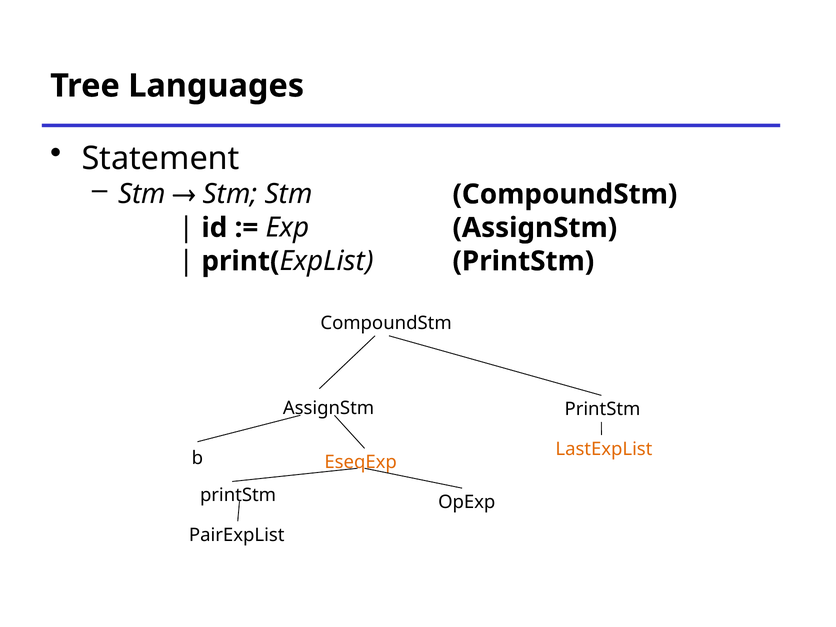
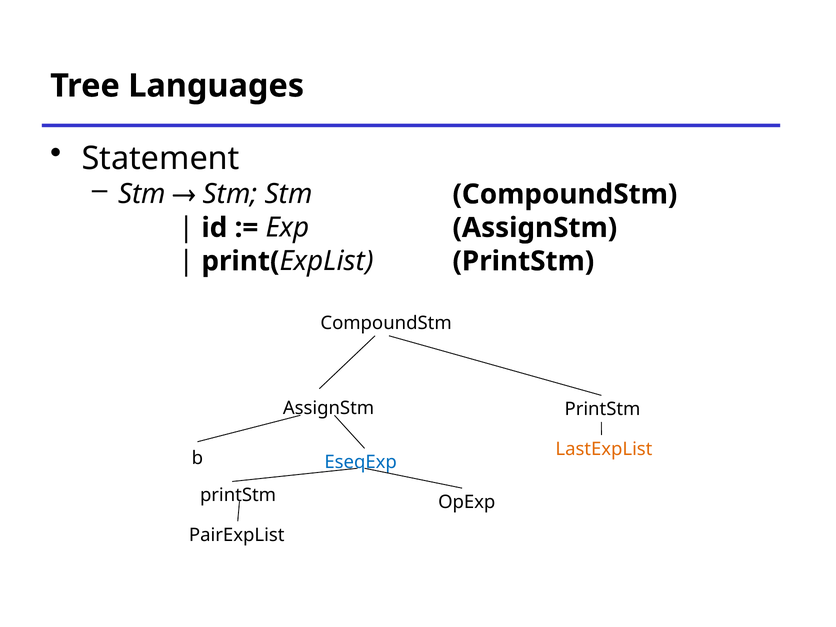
EseqExp colour: orange -> blue (361, 462)
